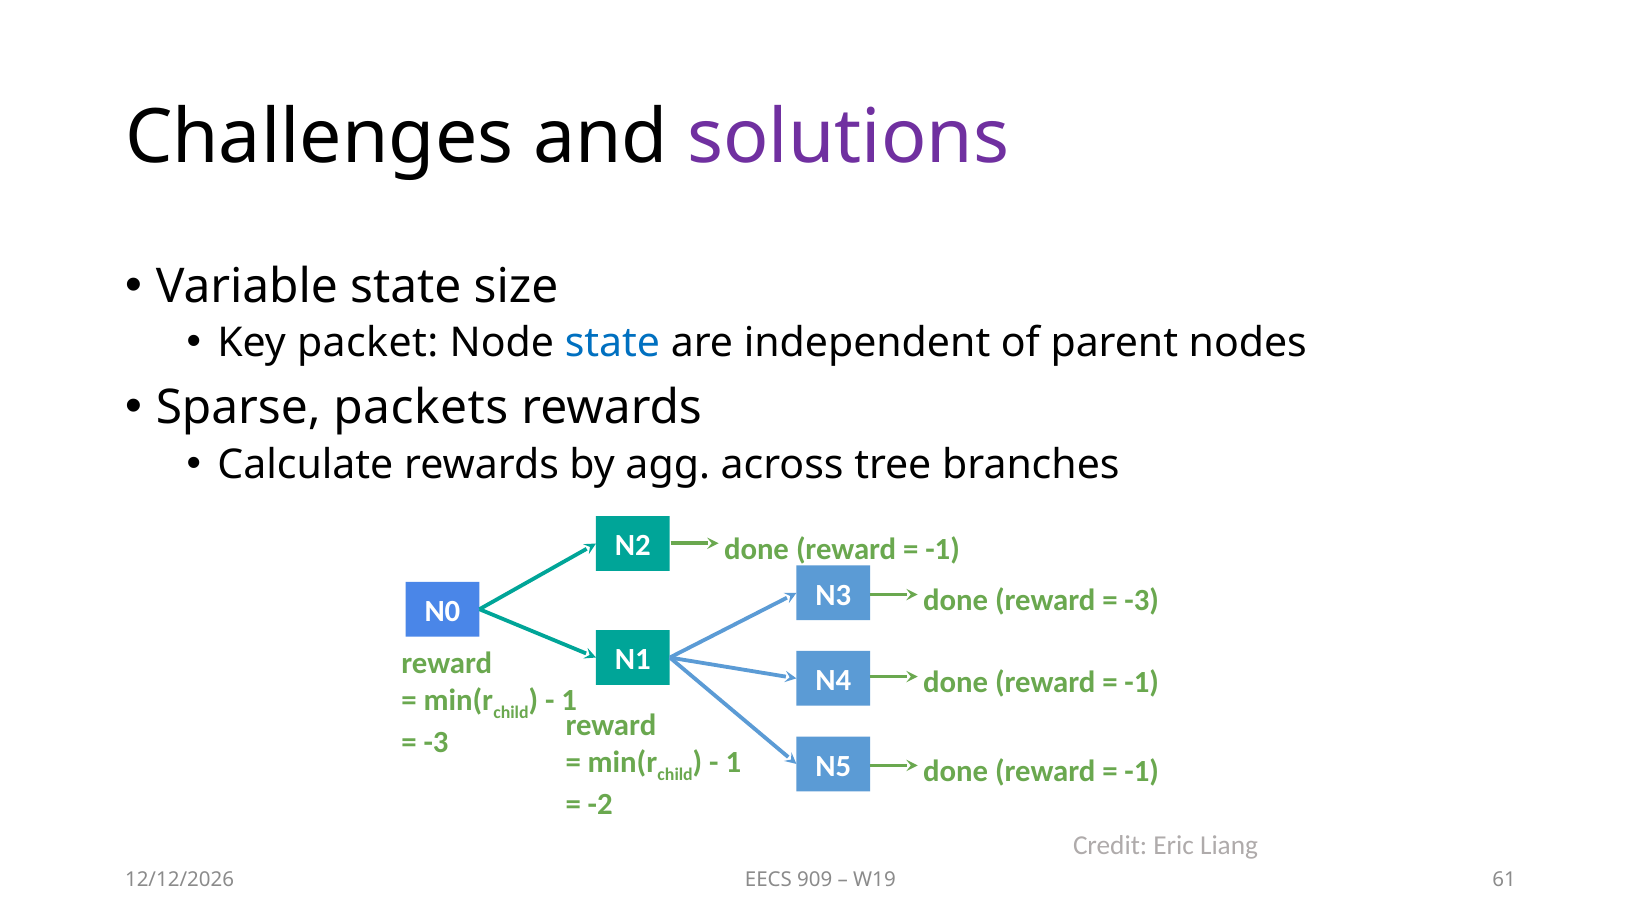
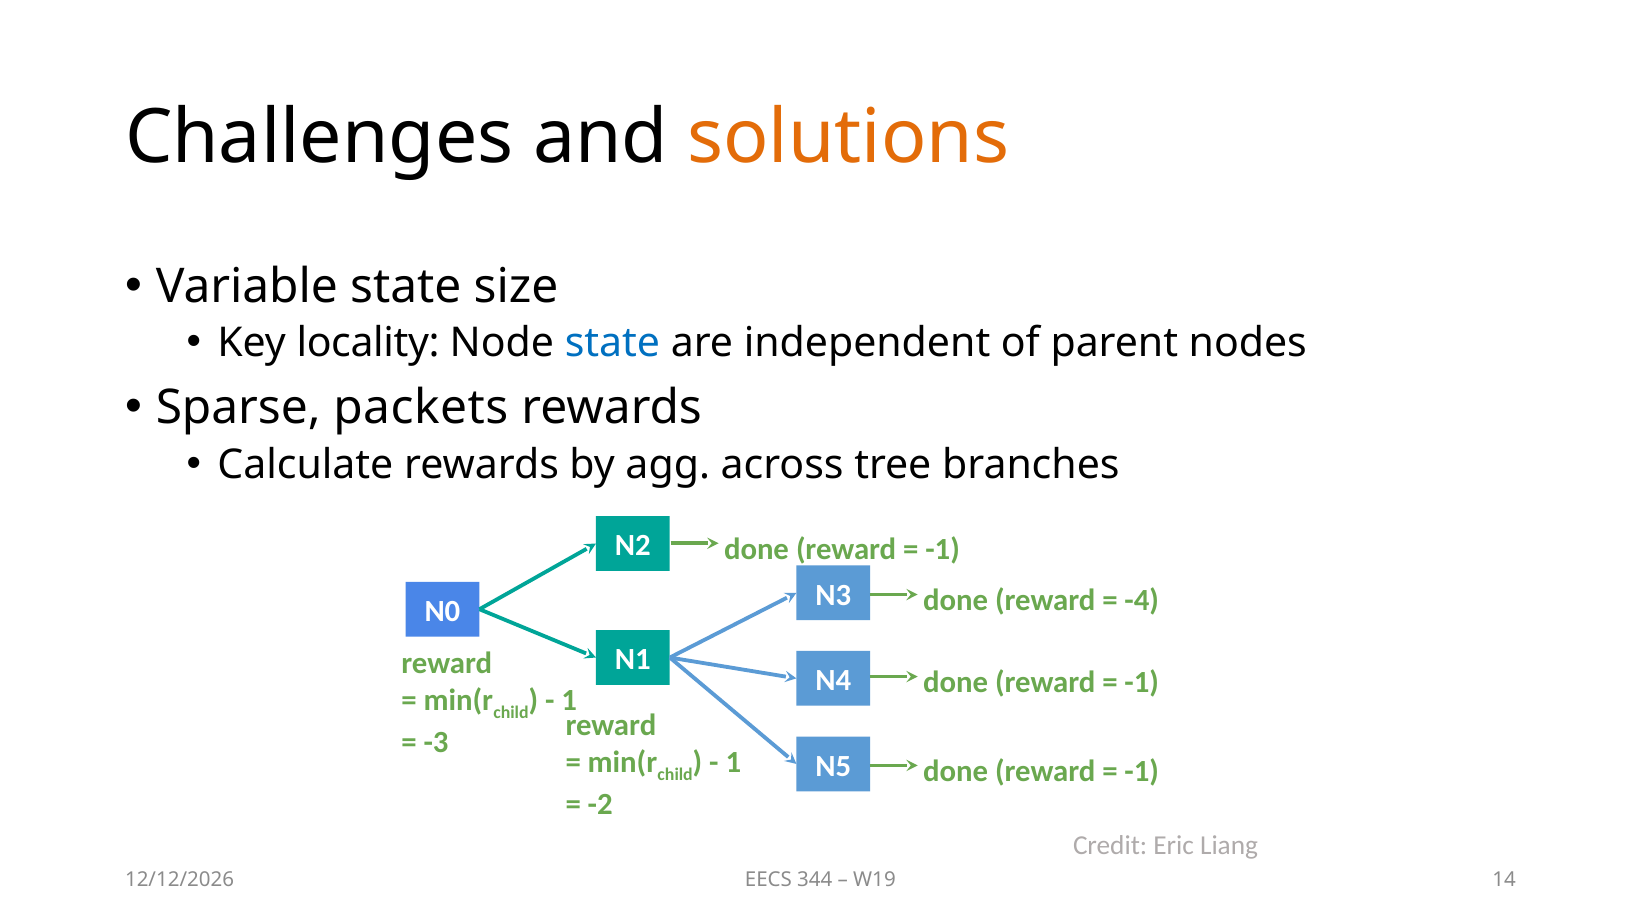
solutions colour: purple -> orange (848, 138)
packet: packet -> locality (368, 343)
-3: -3 -> -4 (1142, 601)
909: 909 -> 344 (815, 880)
61: 61 -> 14 (1504, 880)
